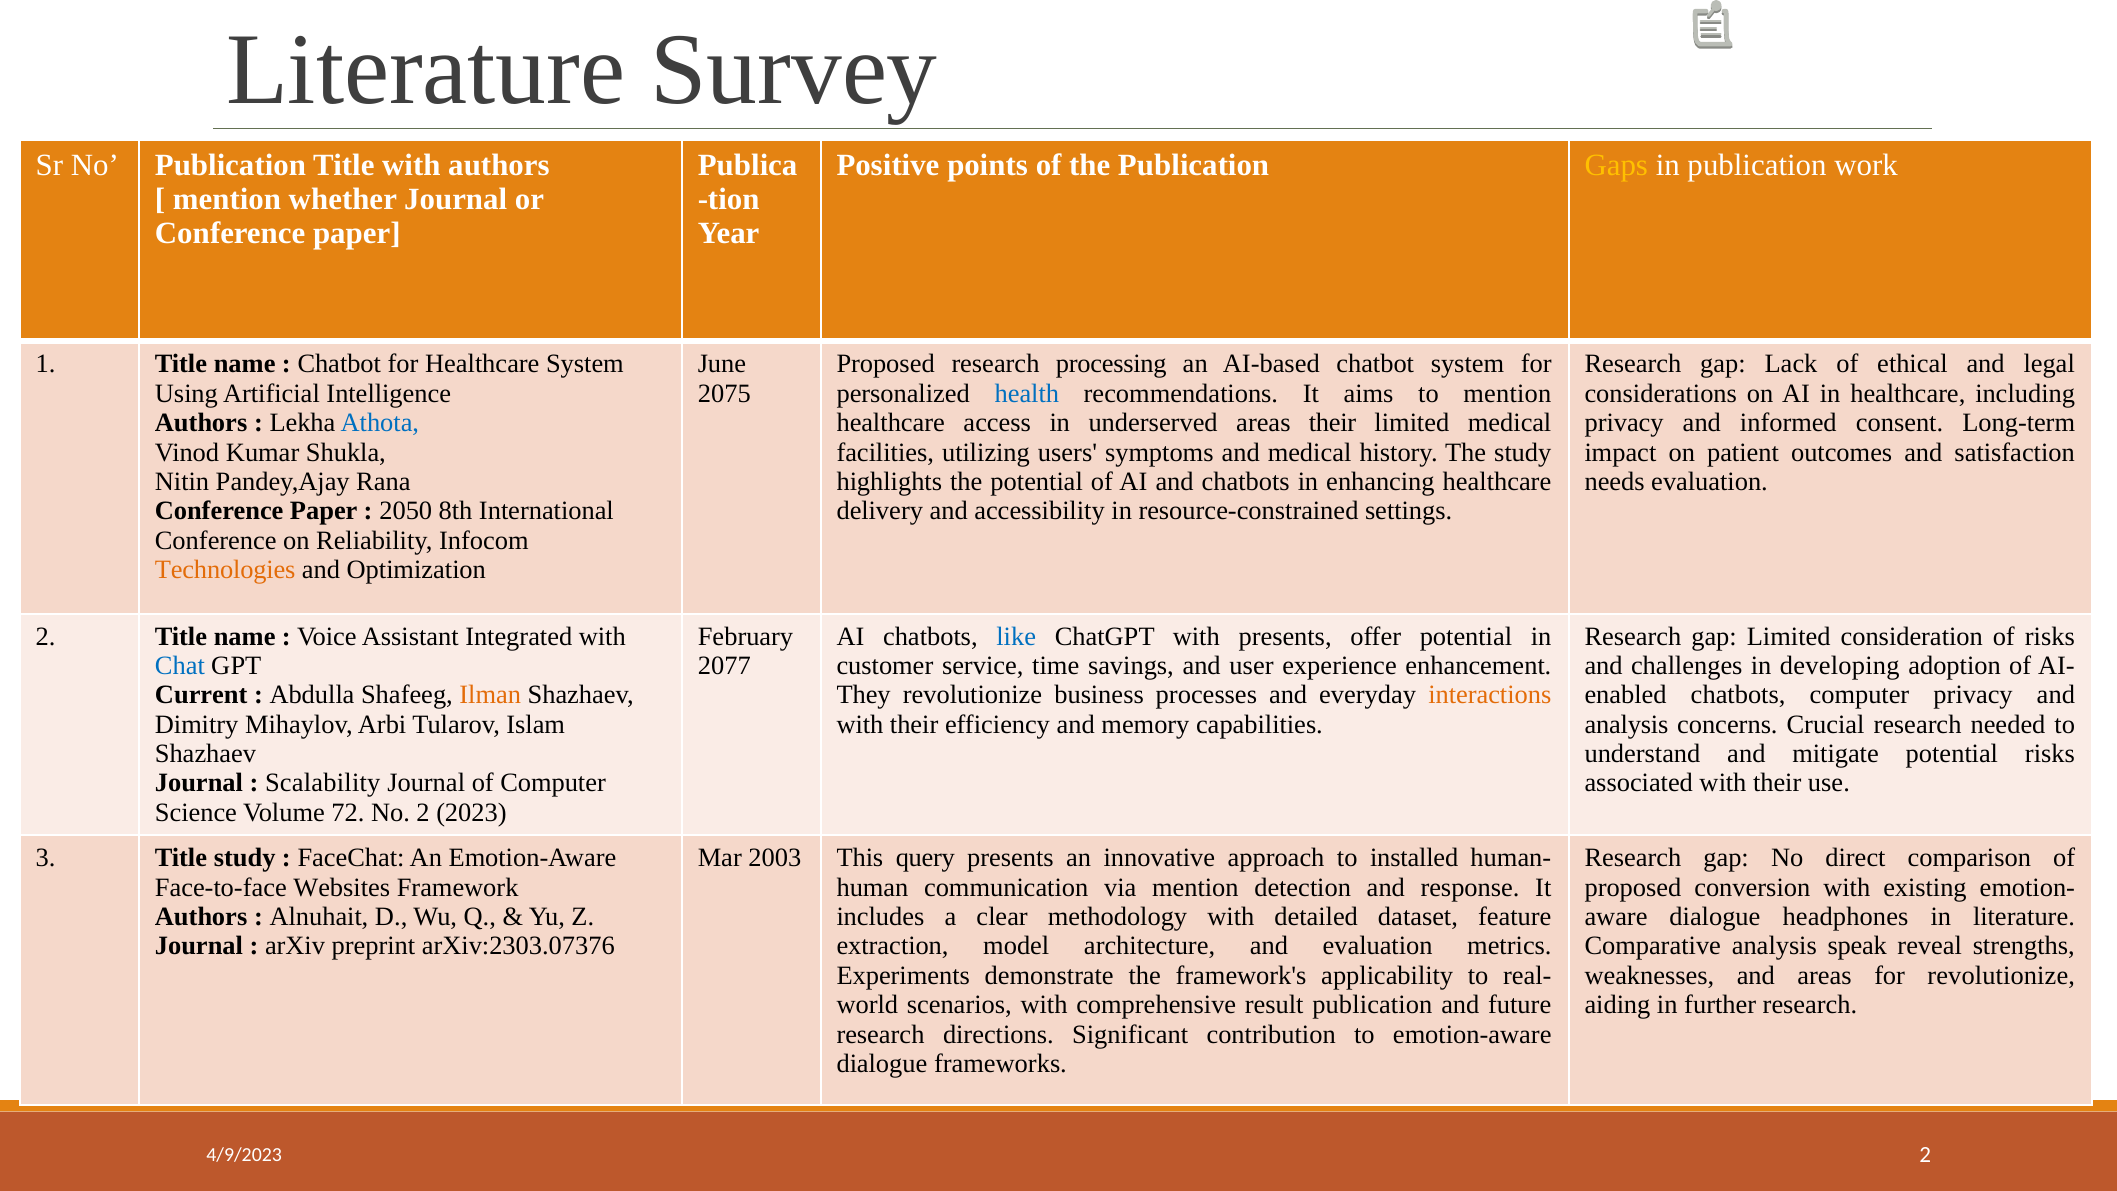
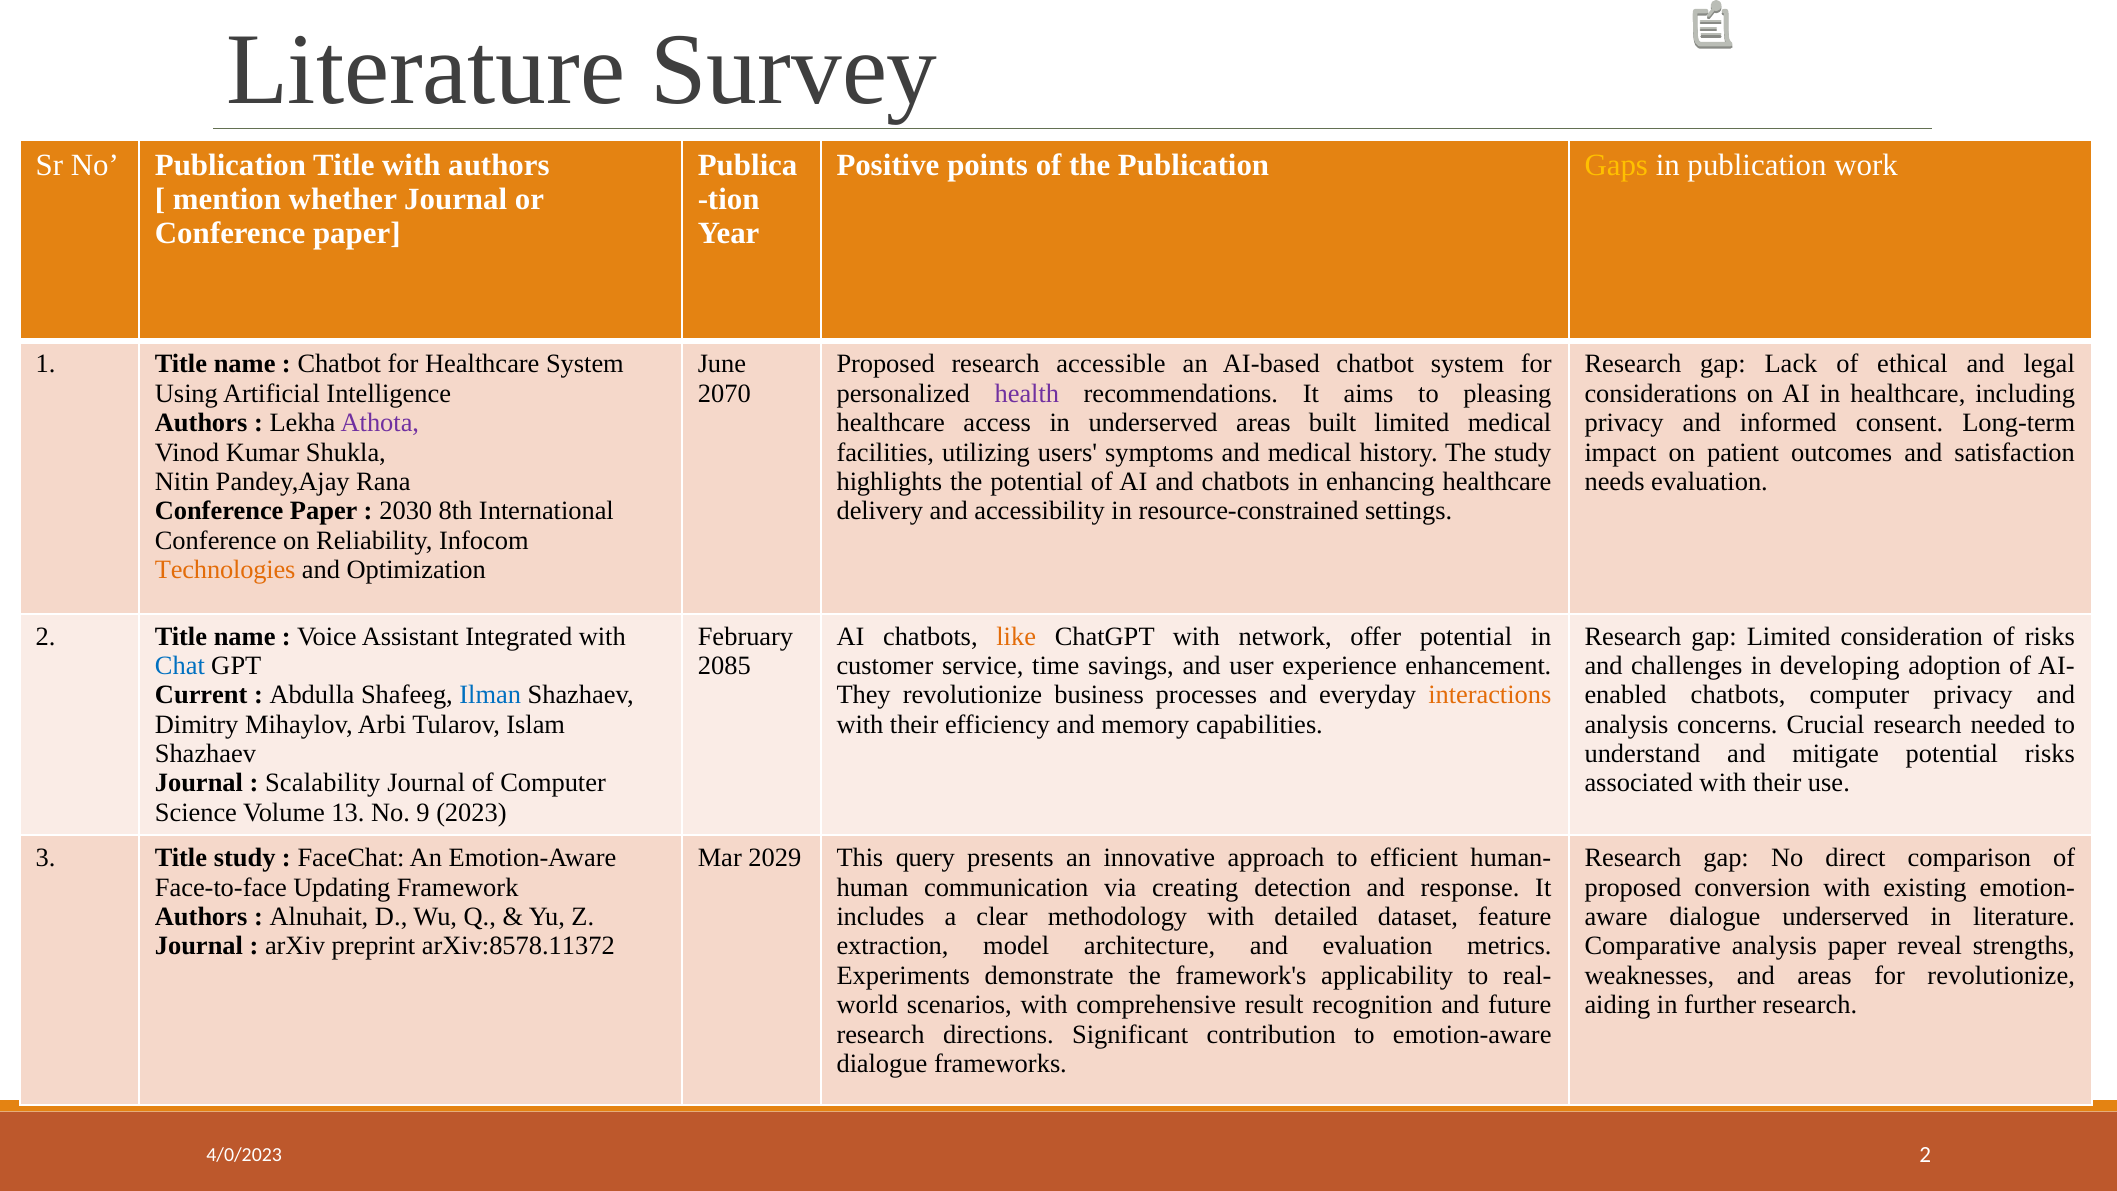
processing: processing -> accessible (1111, 364)
2075: 2075 -> 2070 (724, 393)
health colour: blue -> purple (1027, 393)
to mention: mention -> pleasing (1507, 393)
Athota colour: blue -> purple (380, 423)
areas their: their -> built (1333, 423)
2050: 2050 -> 2030 (406, 511)
like colour: blue -> orange (1016, 636)
with presents: presents -> network (1285, 636)
2077: 2077 -> 2085 (724, 666)
Ilman colour: orange -> blue (490, 695)
72: 72 -> 13 (348, 813)
No 2: 2 -> 9 (423, 813)
2003: 2003 -> 2029 (775, 858)
installed: installed -> efficient (1414, 858)
Websites: Websites -> Updating (342, 887)
via mention: mention -> creating (1195, 887)
dialogue headphones: headphones -> underserved (1846, 917)
arXiv:2303.07376: arXiv:2303.07376 -> arXiv:8578.11372 (518, 946)
analysis speak: speak -> paper (1857, 946)
result publication: publication -> recognition (1372, 1005)
4/9/2023: 4/9/2023 -> 4/0/2023 (244, 1155)
